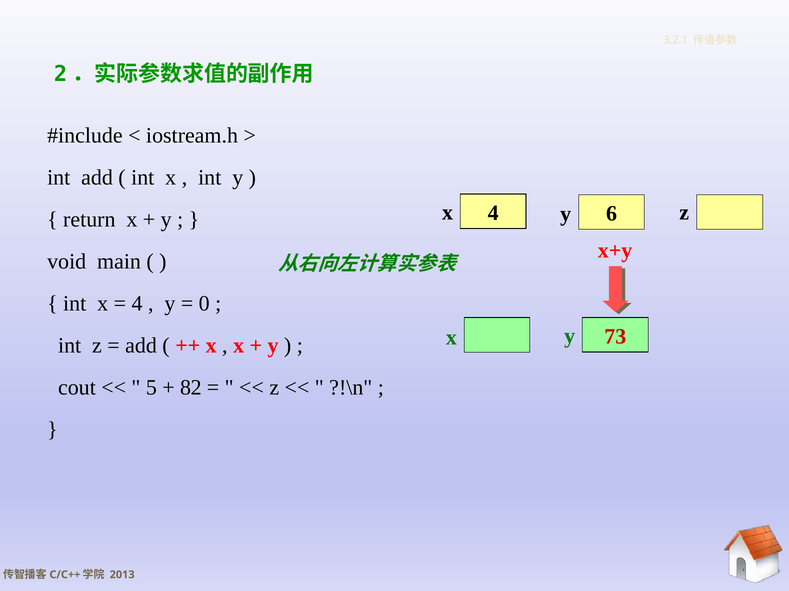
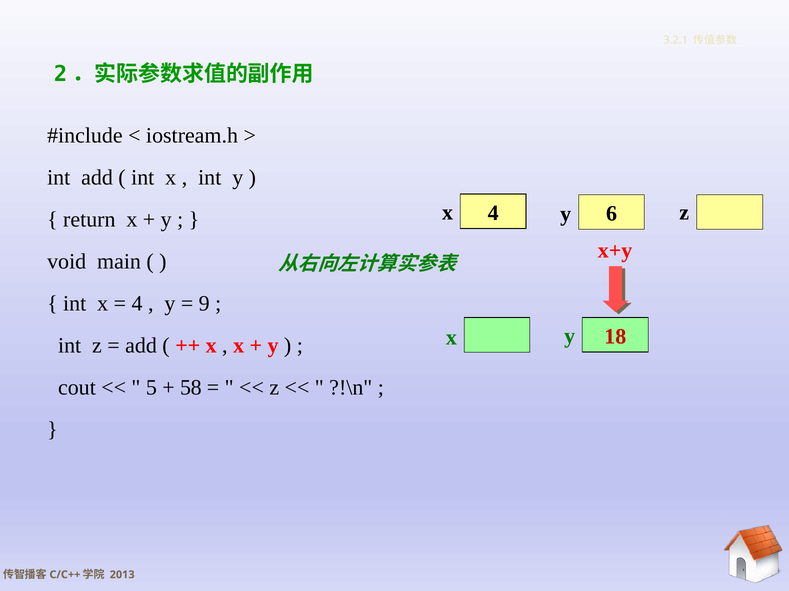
0: 0 -> 9 (204, 304)
73: 73 -> 18 (615, 337)
82: 82 -> 58 (191, 388)
